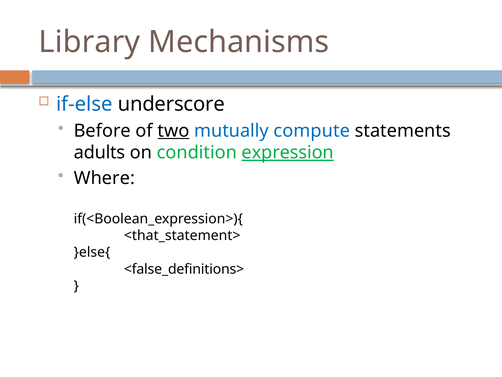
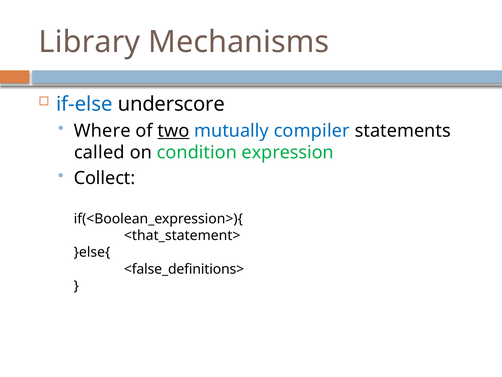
Before: Before -> Where (102, 131)
compute: compute -> compiler (312, 131)
adults: adults -> called (99, 152)
expression underline: present -> none (288, 152)
Where: Where -> Collect (105, 178)
